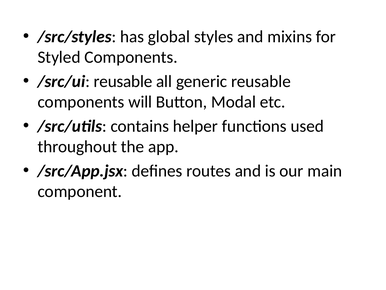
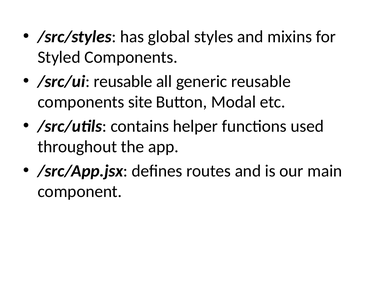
will: will -> site (140, 102)
